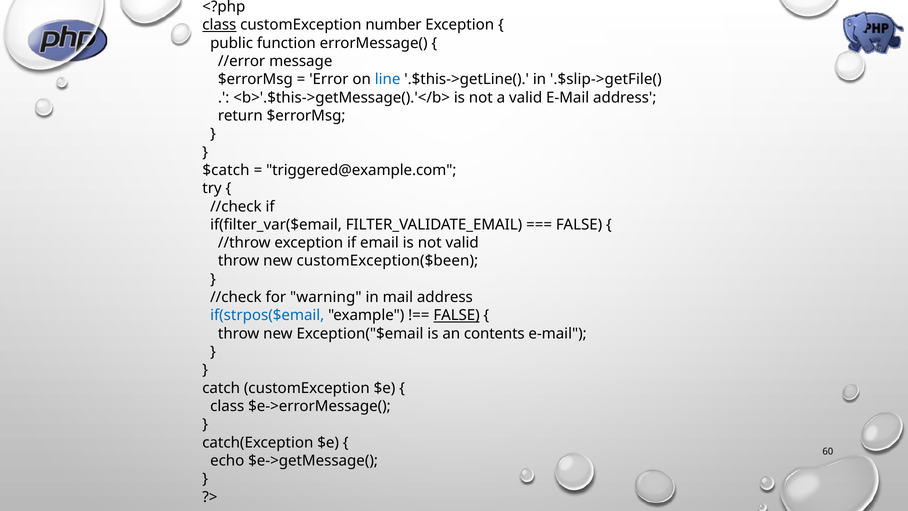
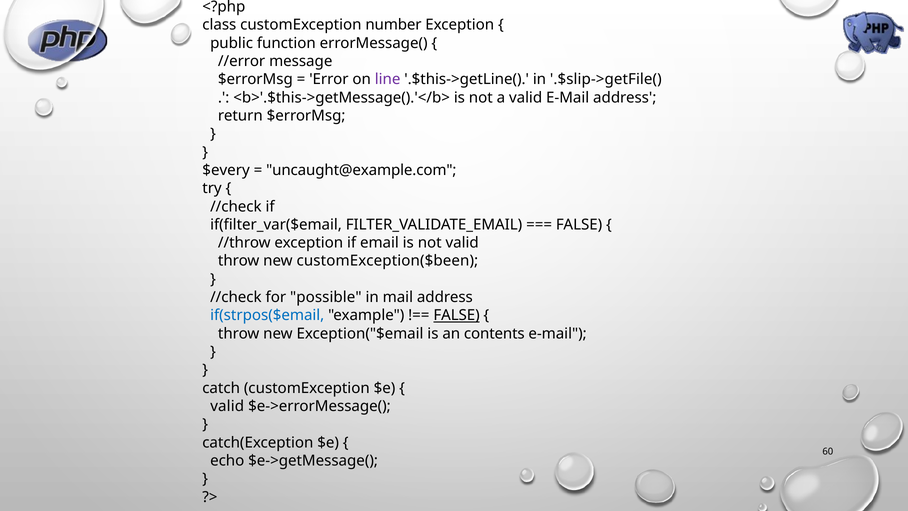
class underline: present -> none (219, 25)
line colour: blue -> purple (388, 79)
$catch: $catch -> $every (226, 170)
triggered@example.com: triggered@example.com -> uncaught@example.com (361, 170)
warning: warning -> possible (326, 297)
class: class -> valid (227, 406)
